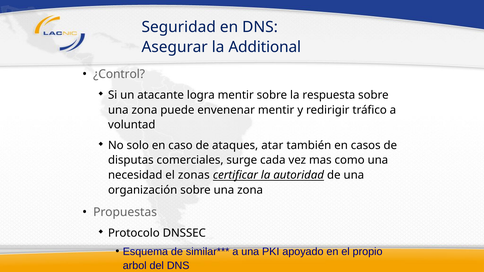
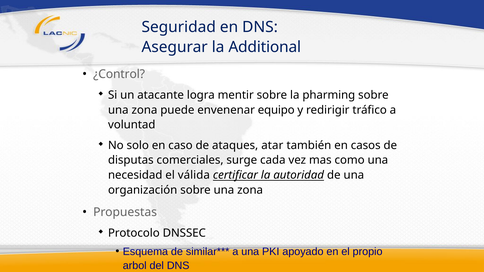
respuesta: respuesta -> pharming (329, 95)
envenenar mentir: mentir -> equipo (276, 110)
zonas: zonas -> válida (194, 175)
